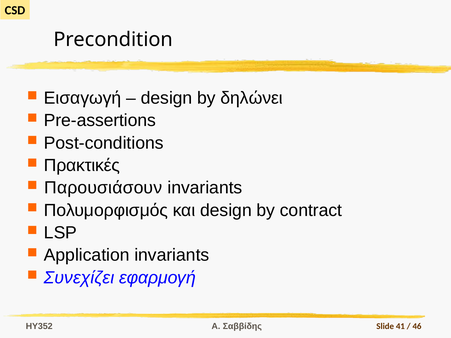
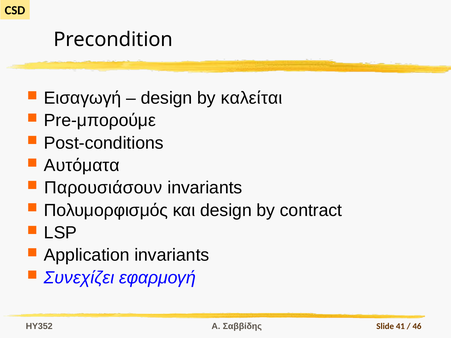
δηλώνει: δηλώνει -> καλείται (252, 98)
Pre-assertions: Pre-assertions -> Pre-μπορούμε (100, 121)
Πρακτικές: Πρακτικές -> Αυτόματα (82, 165)
